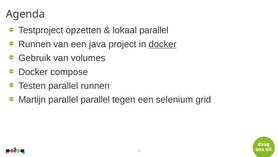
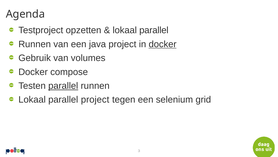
parallel underline: none -> present (63, 85)
Martijn: Martijn -> Lokaal (32, 99)
parallel parallel: parallel -> project (95, 99)
